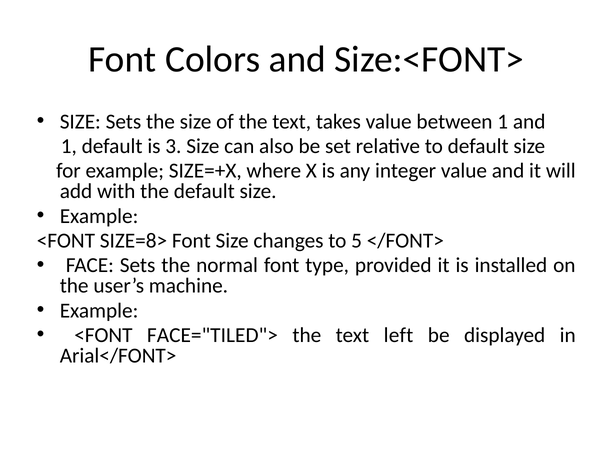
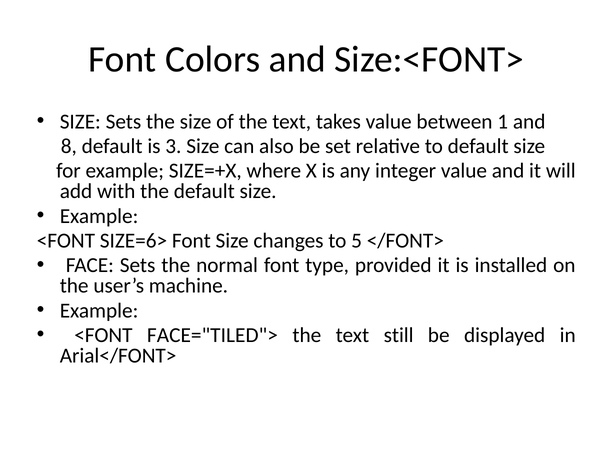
1: 1 -> 8 (69, 146)
SIZE=8>: SIZE=8> -> SIZE=6> (133, 241)
left: left -> still (399, 335)
